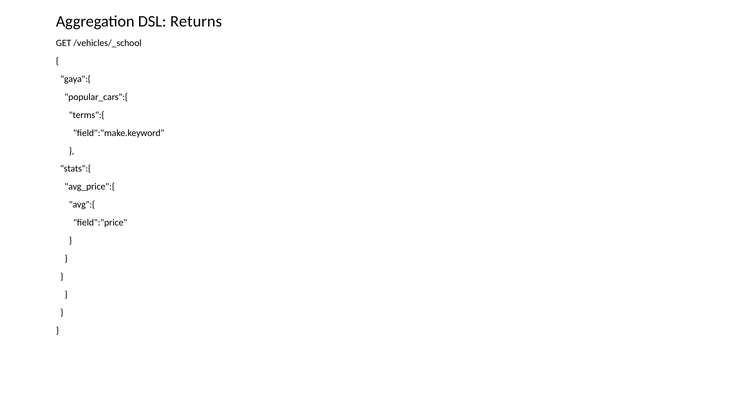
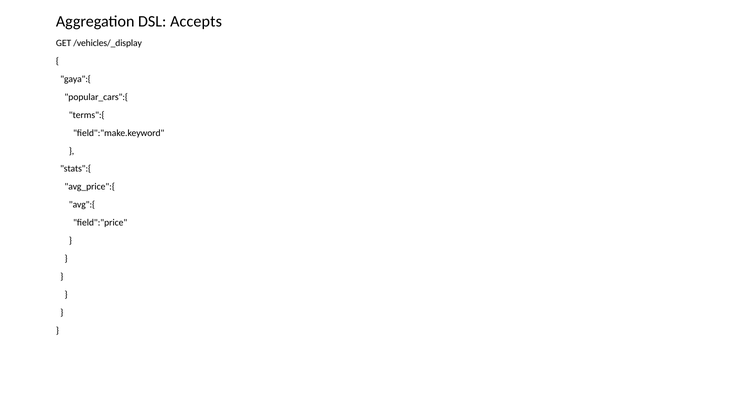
Returns: Returns -> Accepts (196, 22)
/vehicles/_school: /vehicles/_school -> /vehicles/_display (108, 43)
